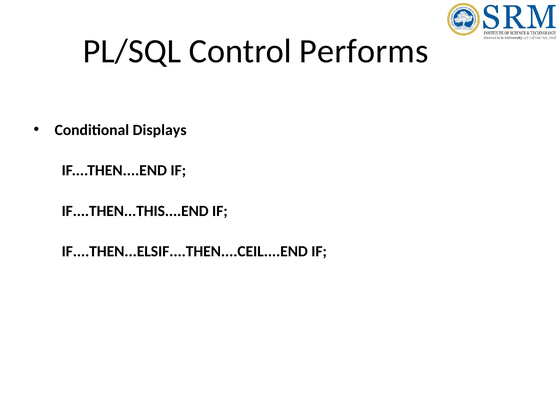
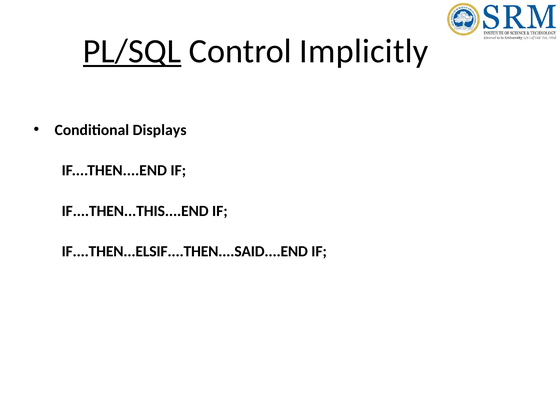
PL/SQL underline: none -> present (132, 51)
Performs: Performs -> Implicitly (364, 51)
IF....THEN...ELSIF....THEN....CEIL....END: IF....THEN...ELSIF....THEN....CEIL....END -> IF....THEN...ELSIF....THEN....SAID....END (185, 251)
